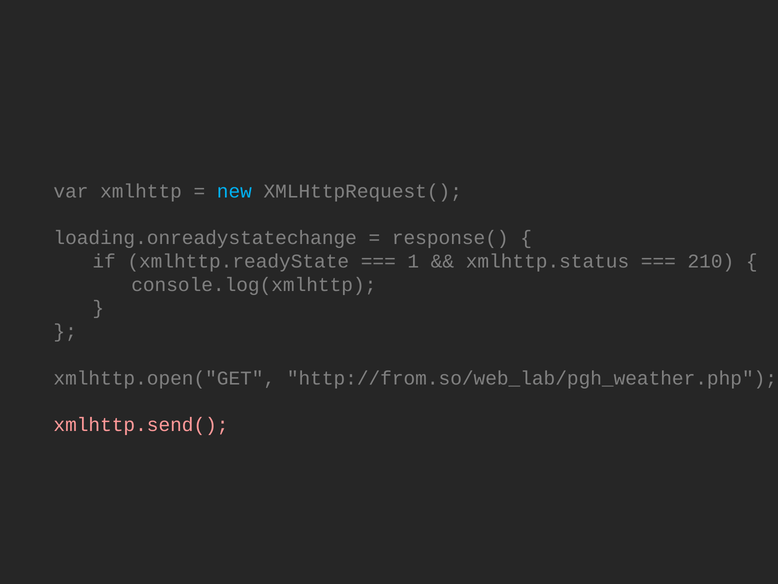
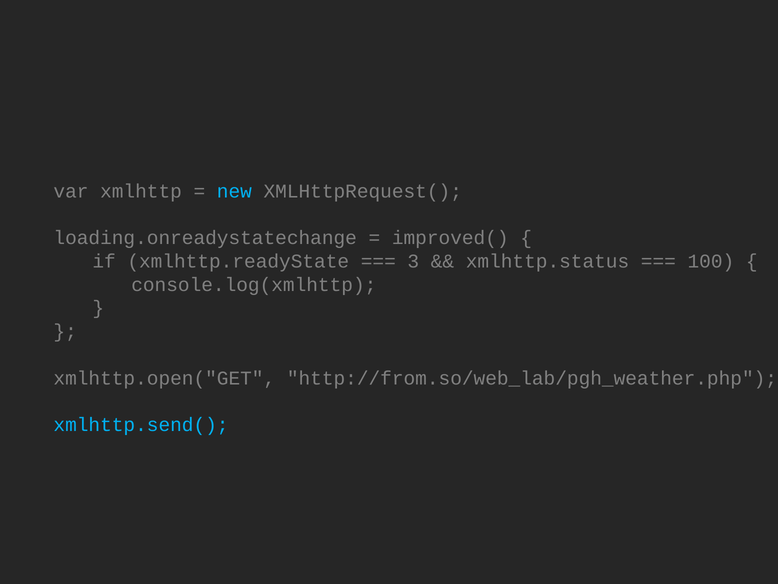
response(: response( -> improved( (450, 238)
1: 1 -> 3 (413, 261)
210: 210 -> 100 (711, 261)
xmlhttp.send( colour: pink -> light blue (141, 424)
